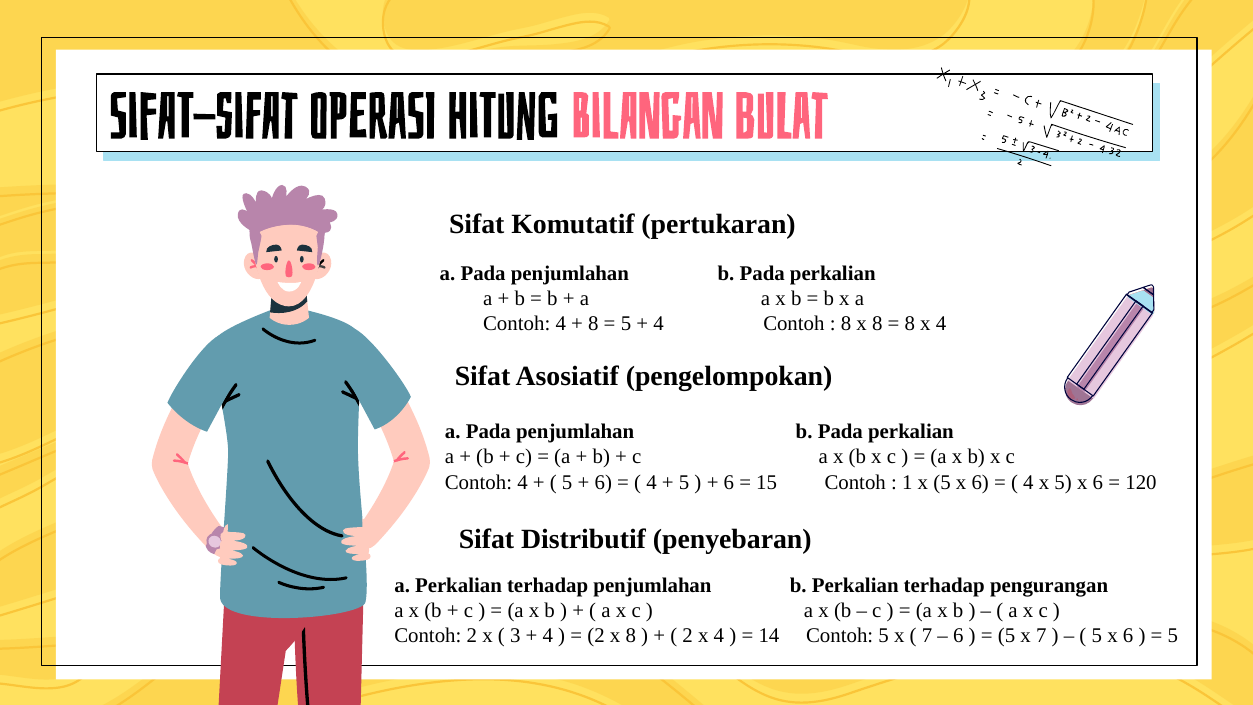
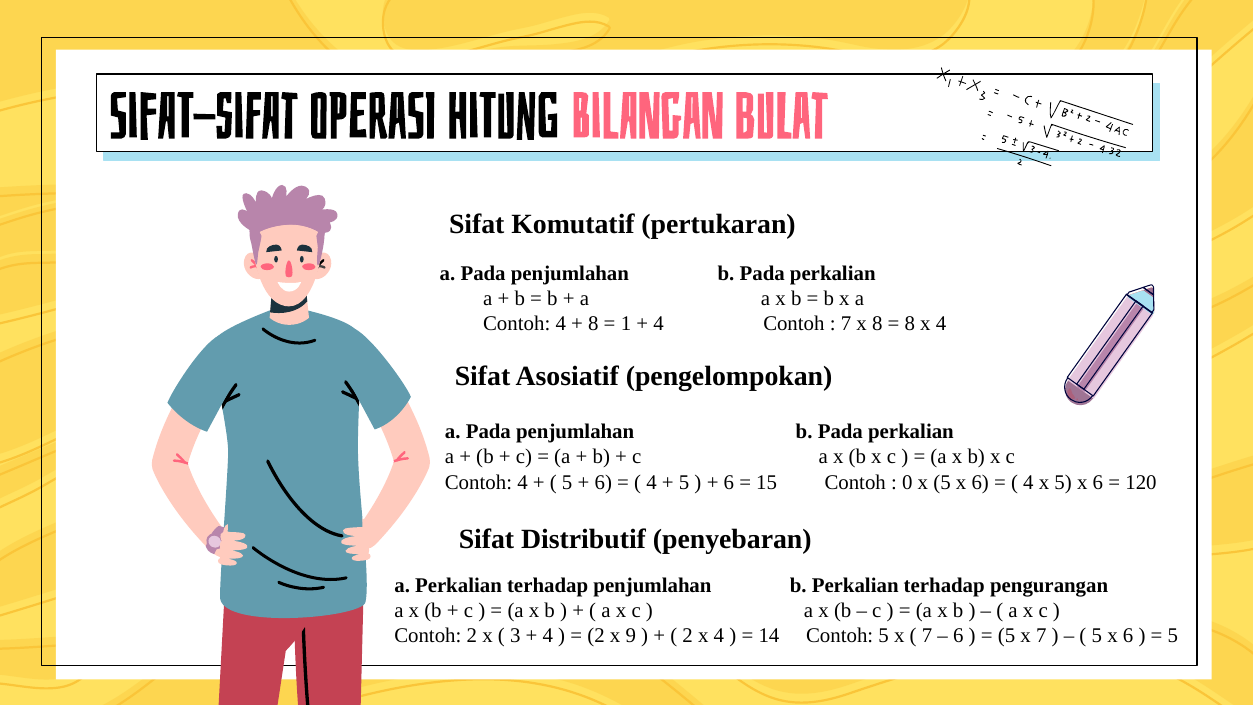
5: 5 -> 1 (626, 324)
8: 8 -> 7 (846, 324)
1: 1 -> 0 (907, 482)
2 x 8: 8 -> 9 (631, 636)
